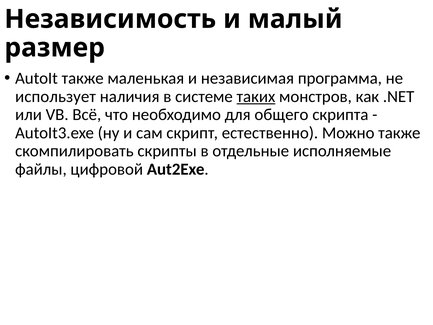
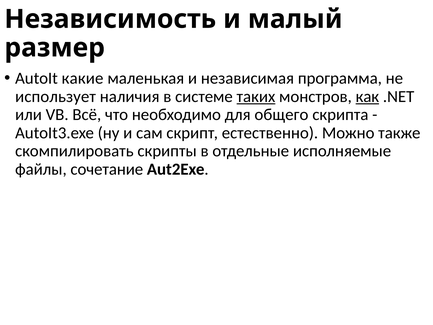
AutoIt также: также -> какие (83, 78)
как underline: none -> present (367, 96)
цифровой: цифровой -> сочетание (107, 169)
